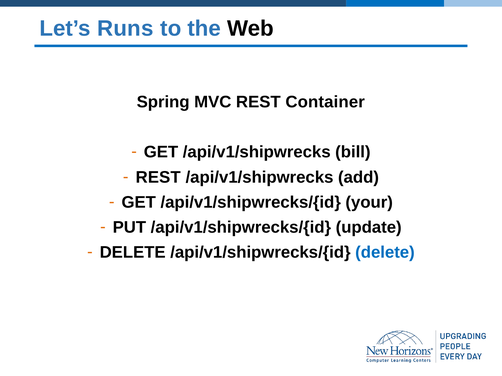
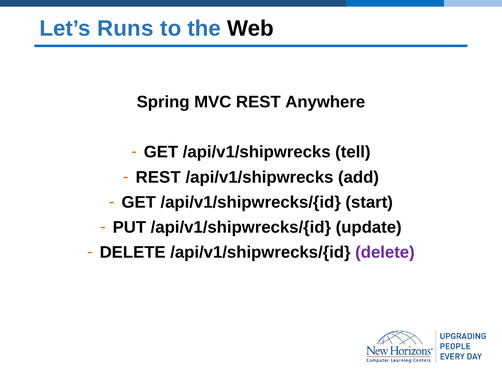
Container: Container -> Anywhere (325, 102)
bill: bill -> tell (353, 152)
your: your -> start (369, 202)
delete colour: blue -> purple (385, 253)
